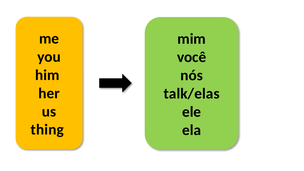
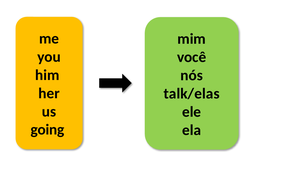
thing: thing -> going (47, 130)
